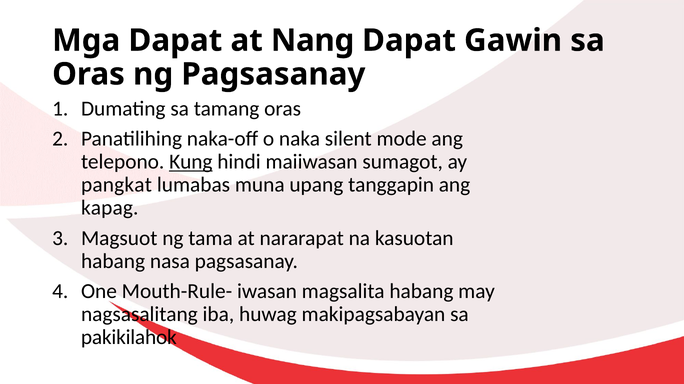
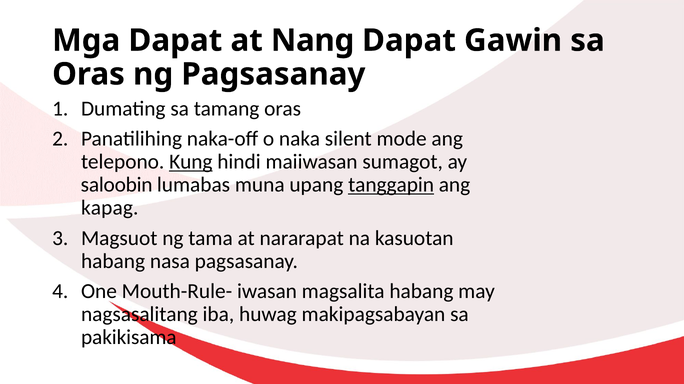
pangkat: pangkat -> saloobin (117, 185)
tanggapin underline: none -> present (391, 185)
pakikilahok: pakikilahok -> pakikisama (129, 338)
